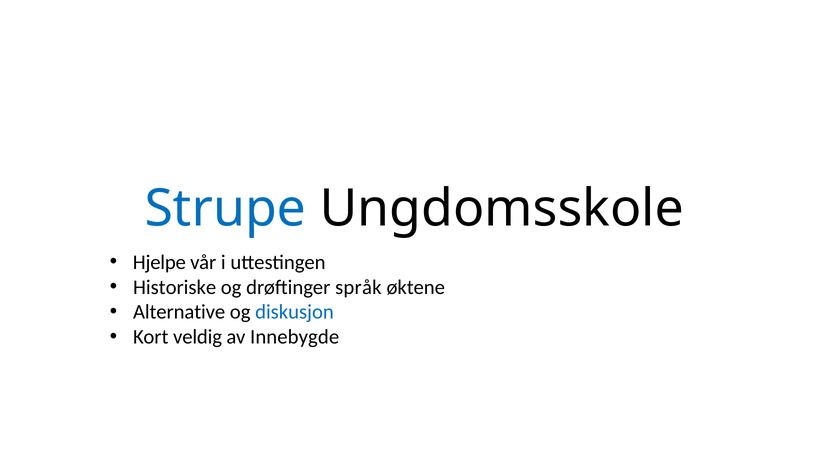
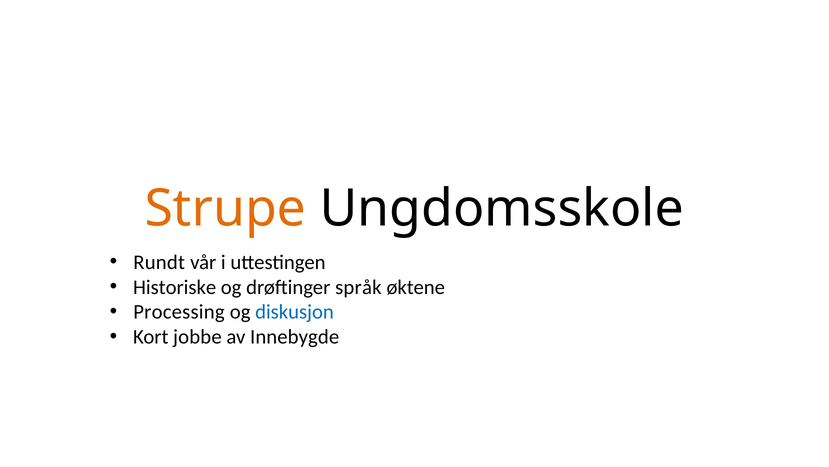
Strupe colour: blue -> orange (225, 208)
Hjelpe: Hjelpe -> Rundt (159, 262)
Alternative: Alternative -> Processing (179, 312)
veldig: veldig -> jobbe (197, 336)
